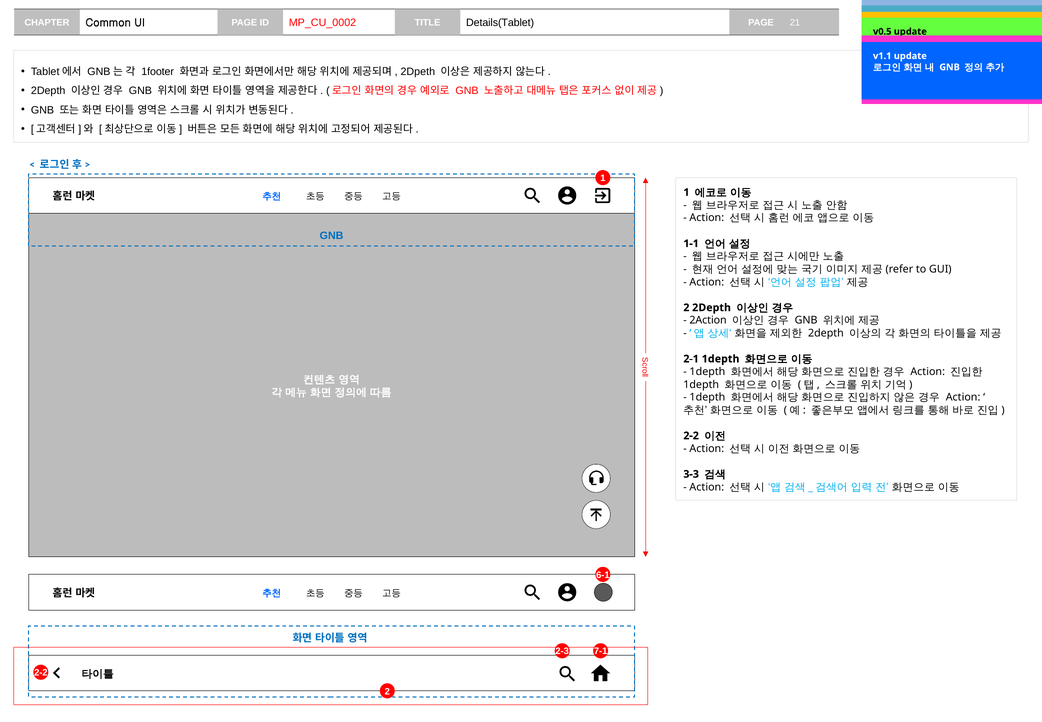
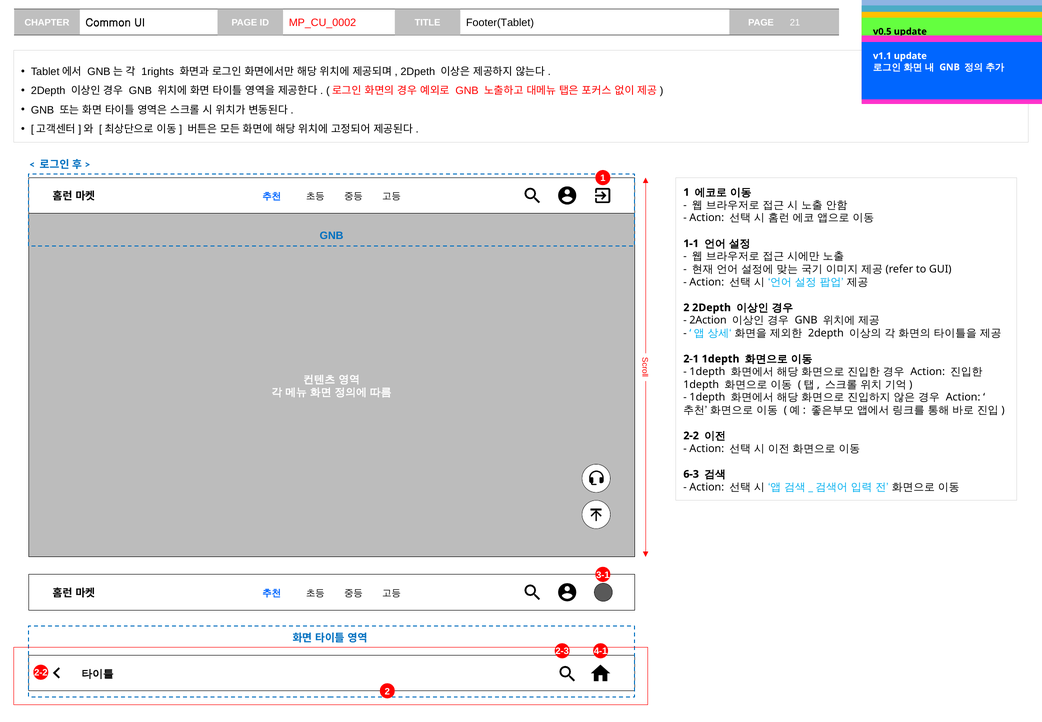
Details(Tablet: Details(Tablet -> Footer(Tablet (500, 23)
1footer: 1footer -> 1rights (158, 71)
3-3: 3-3 -> 6-3 (691, 474)
6-1: 6-1 -> 3-1 (603, 575)
7-1: 7-1 -> 4-1 (601, 651)
